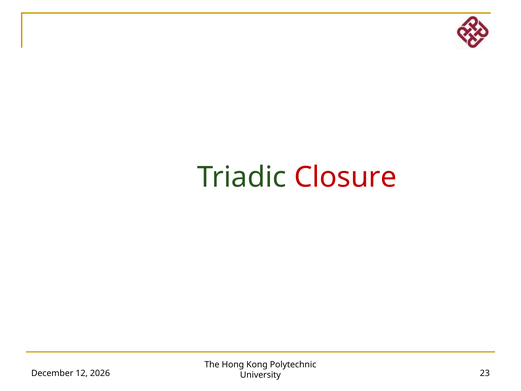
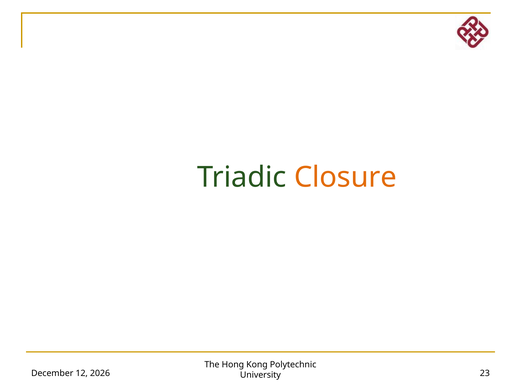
Closure colour: red -> orange (345, 177)
